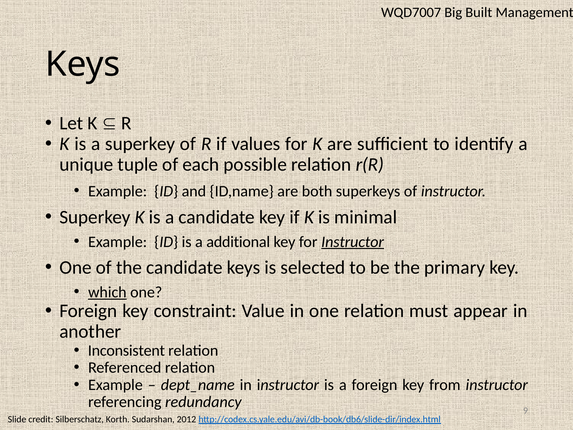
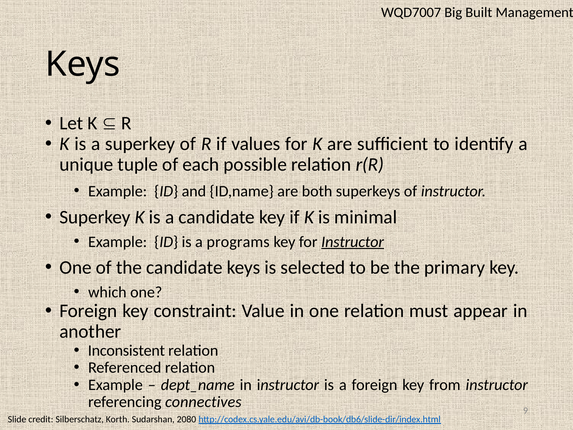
additional: additional -> programs (238, 242)
which underline: present -> none (107, 292)
redundancy: redundancy -> connectives (203, 402)
2012: 2012 -> 2080 (186, 419)
